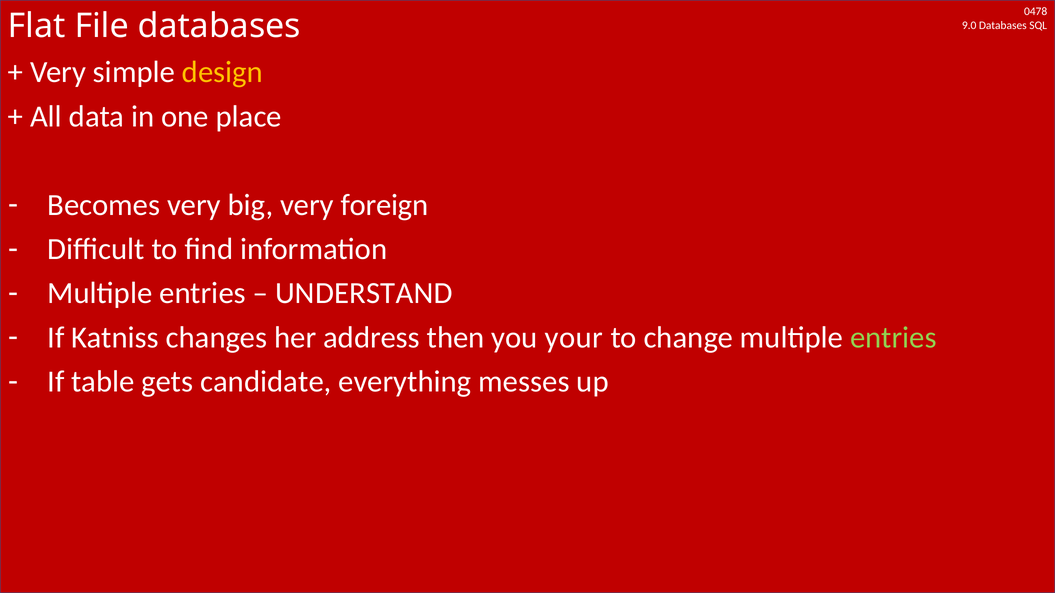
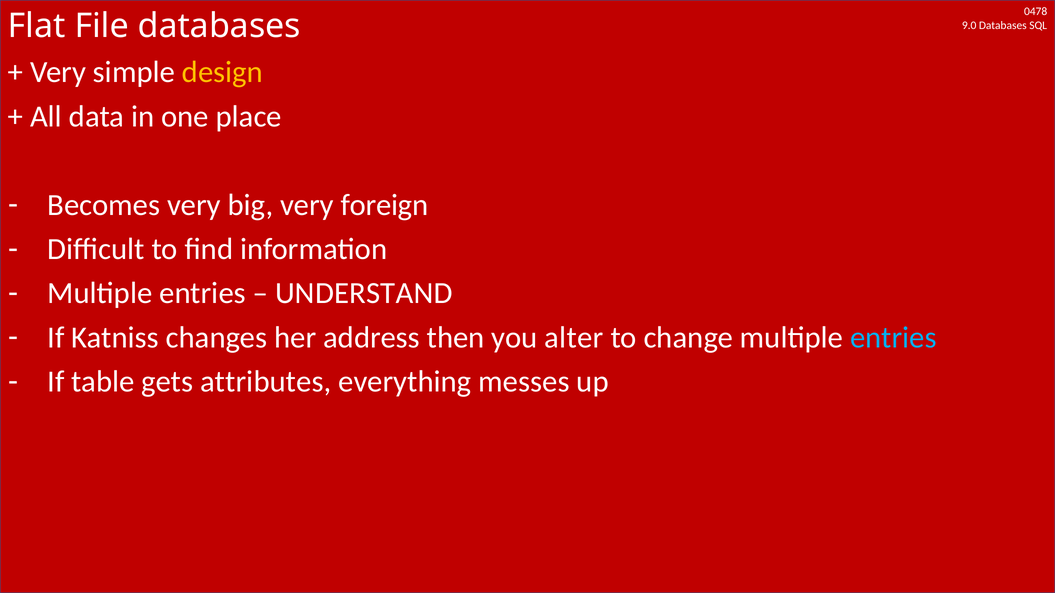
your: your -> alter (574, 338)
entries colour: light green -> light blue (893, 338)
candidate: candidate -> attributes (266, 382)
